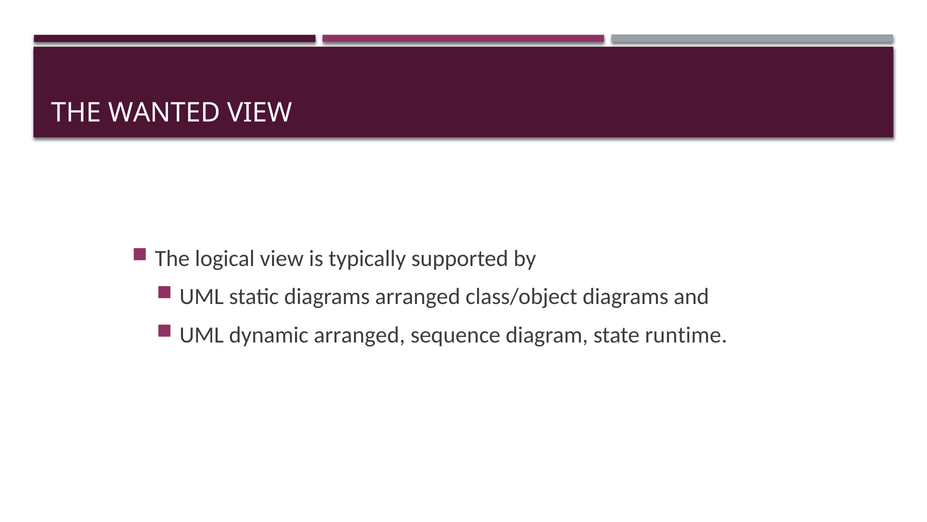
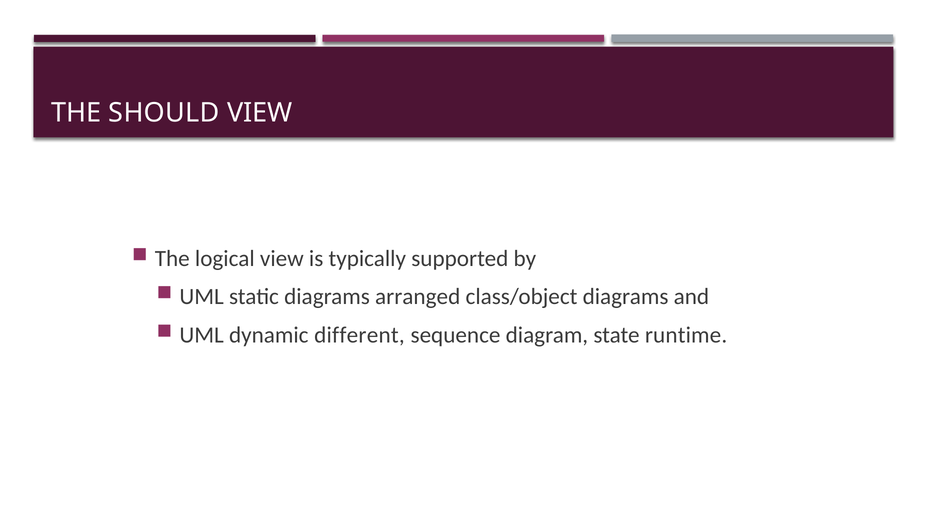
WANTED: WANTED -> SHOULD (164, 113)
dynamic arranged: arranged -> different (359, 335)
